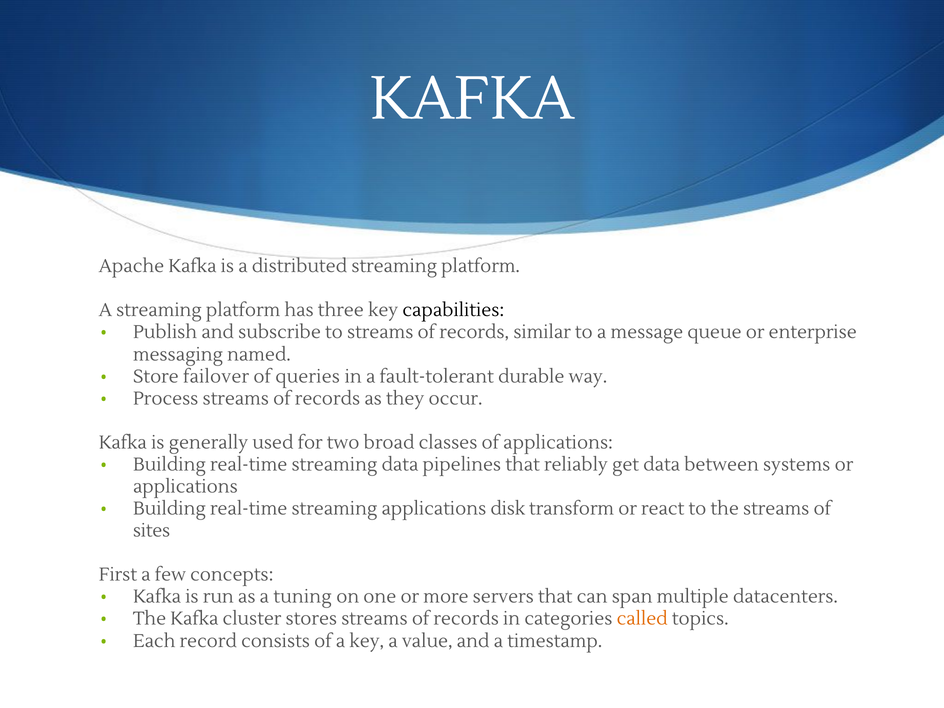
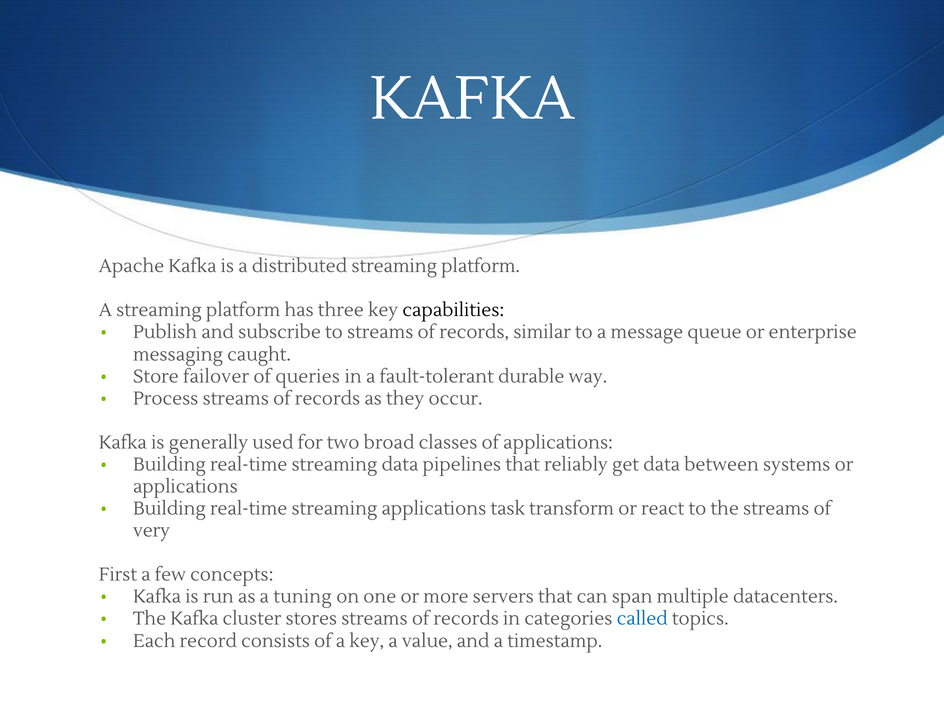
named: named -> caught (259, 354)
disk: disk -> task (508, 509)
sites: sites -> very (151, 531)
called colour: orange -> blue (642, 619)
